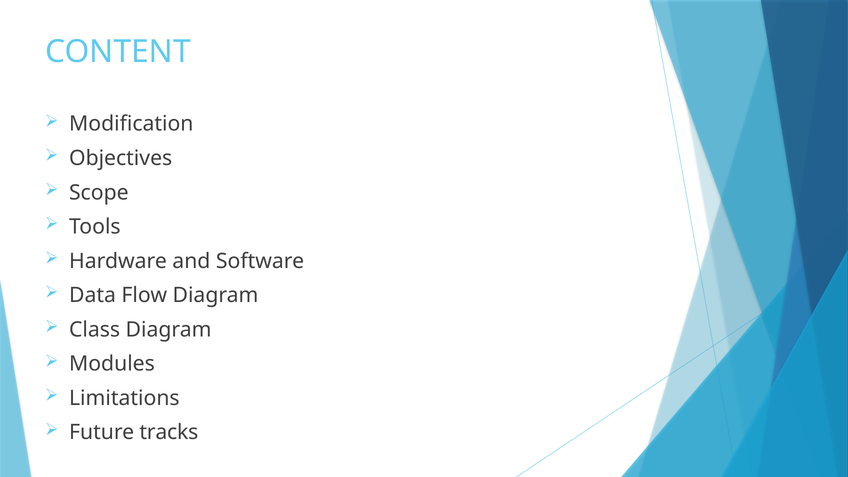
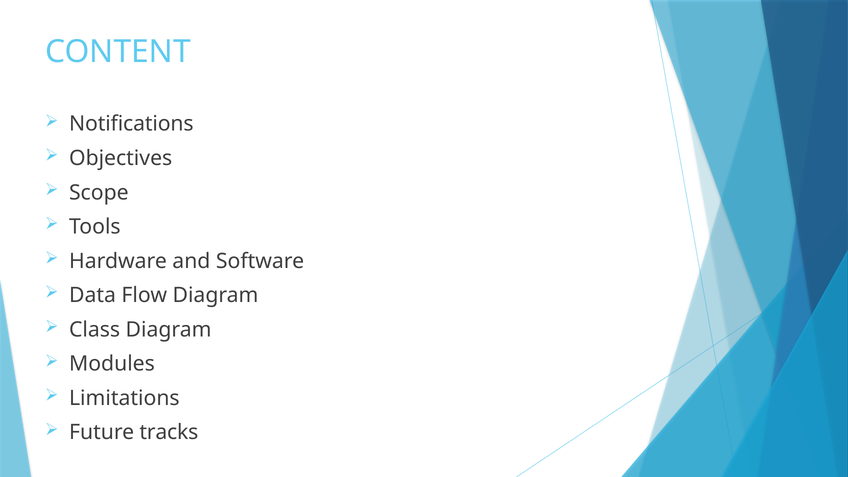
Modification: Modification -> Notifications (131, 124)
